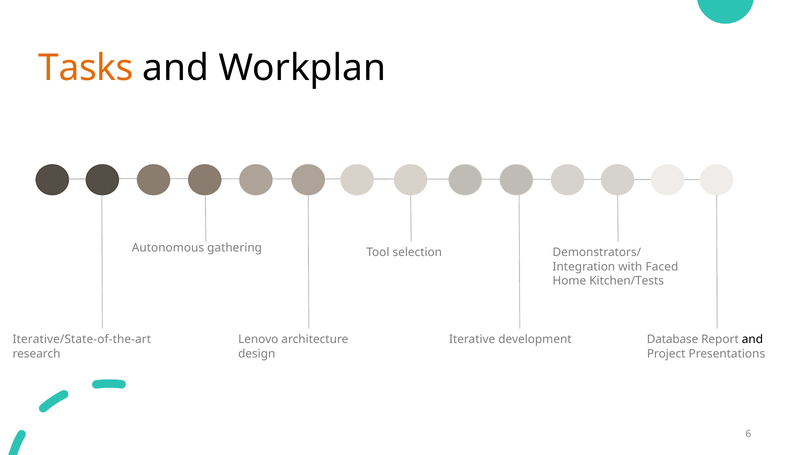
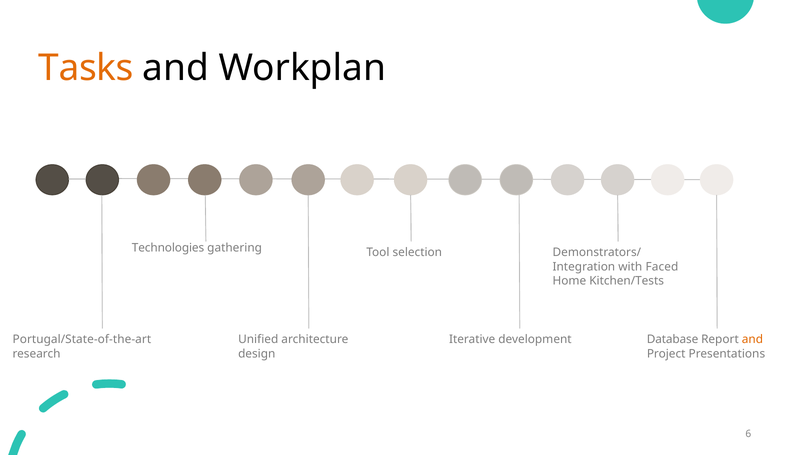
Autonomous: Autonomous -> Technologies (168, 248)
Iterative/State-of-the-art: Iterative/State-of-the-art -> Portugal/State-of-the-art (82, 340)
Lenovo: Lenovo -> Unified (258, 340)
and colour: black -> orange (752, 340)
